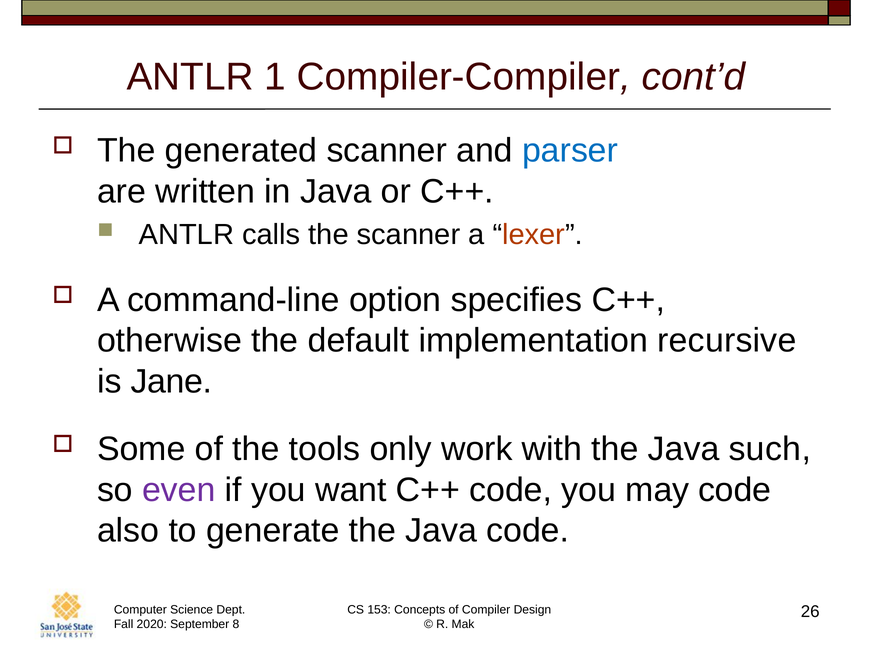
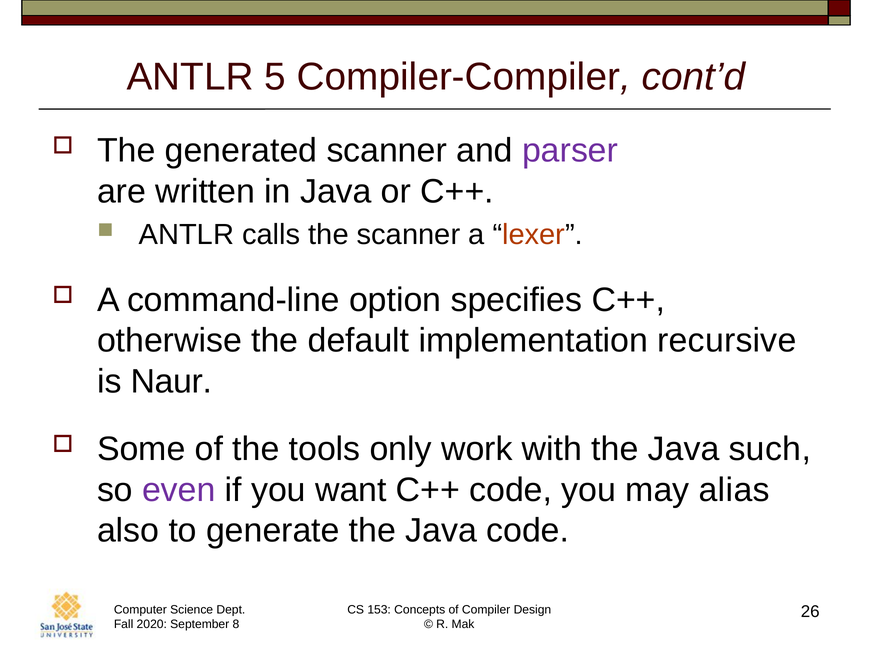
1: 1 -> 5 (275, 77)
parser colour: blue -> purple (570, 151)
Jane: Jane -> Naur (172, 381)
may code: code -> alias (734, 490)
